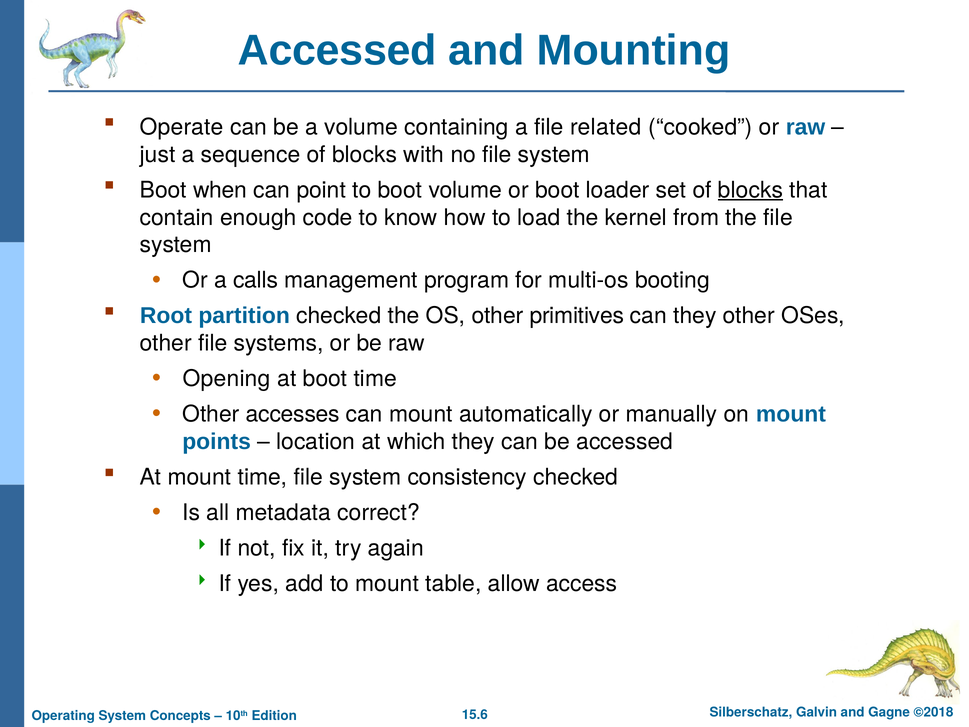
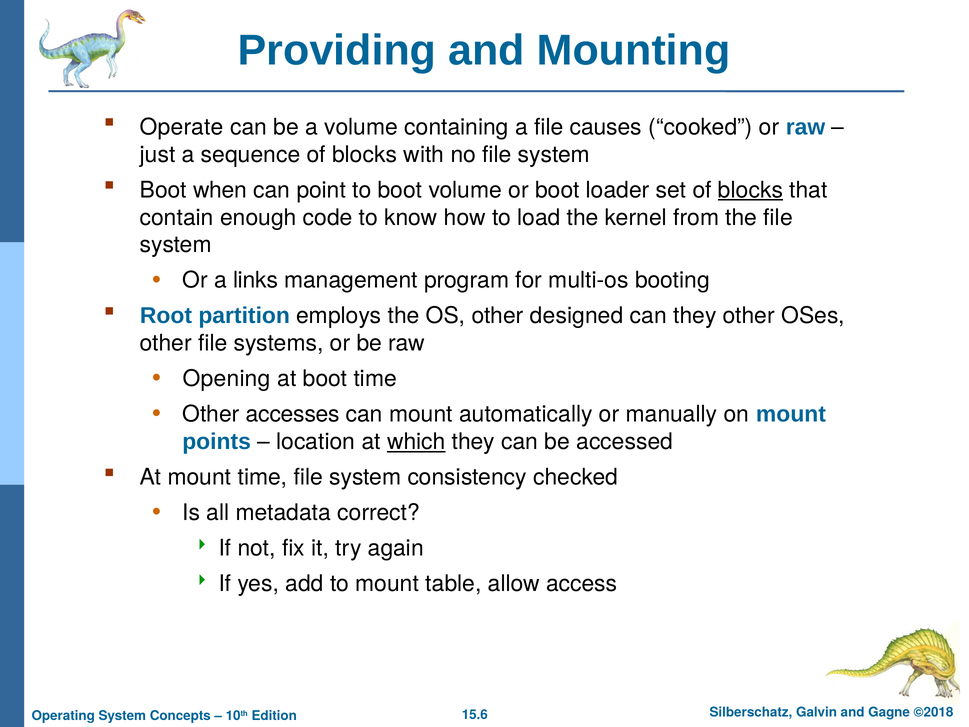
Accessed: Accessed -> Providing (337, 50)
related: related -> causes (606, 127)
calls: calls -> links (256, 280)
partition checked: checked -> employs (339, 316)
primitives: primitives -> designed (577, 316)
which underline: none -> present (416, 442)
